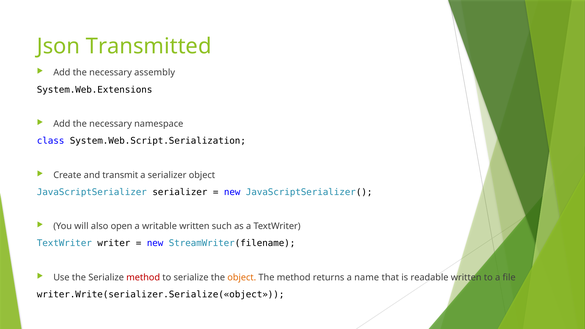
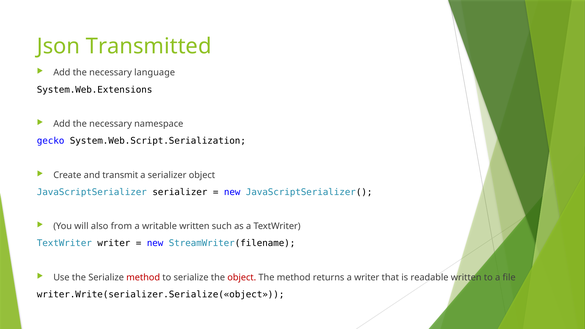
assembly: assembly -> language (155, 73)
class: class -> gecko (51, 141)
open: open -> from (121, 226)
object colour: orange -> red (242, 277)
a name: name -> writer (367, 277)
